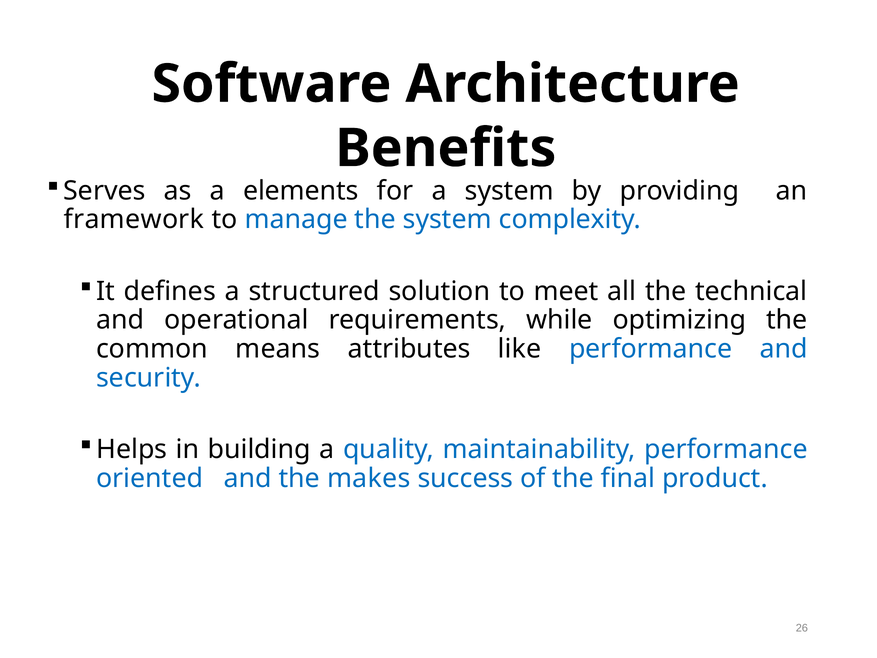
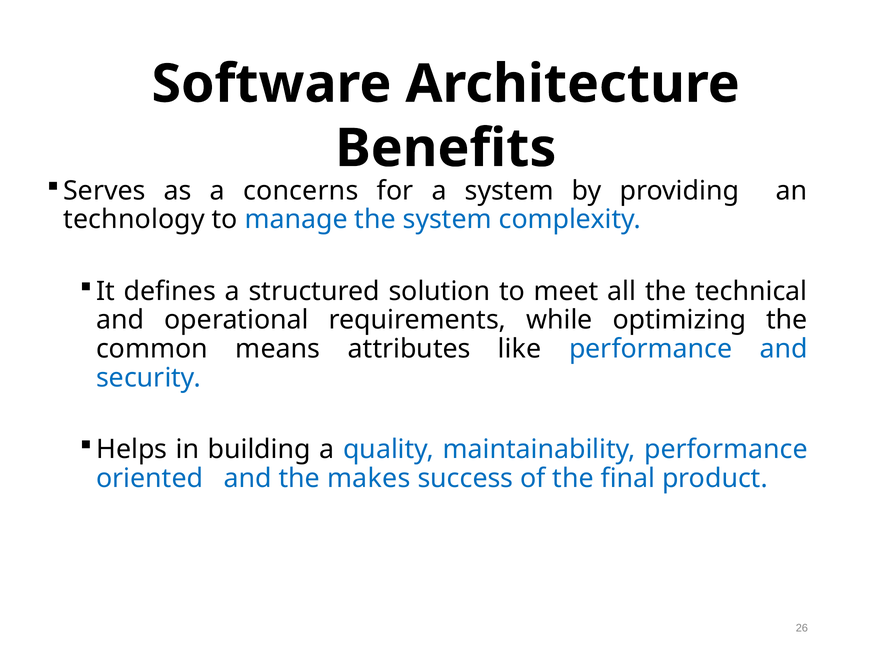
elements: elements -> concerns (301, 191)
framework: framework -> technology (134, 220)
